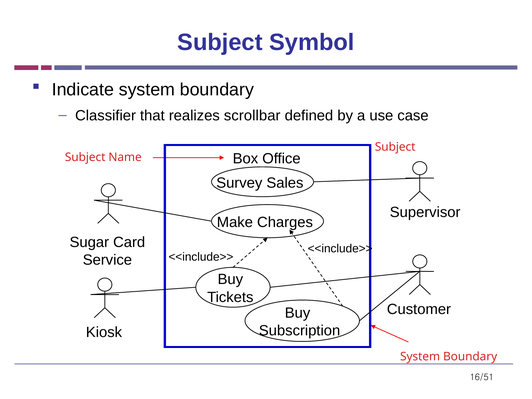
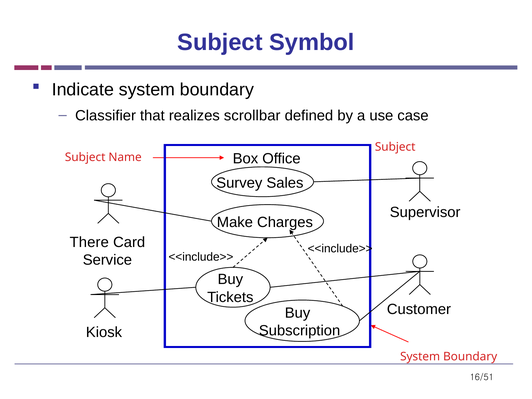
Sugar: Sugar -> There (89, 242)
